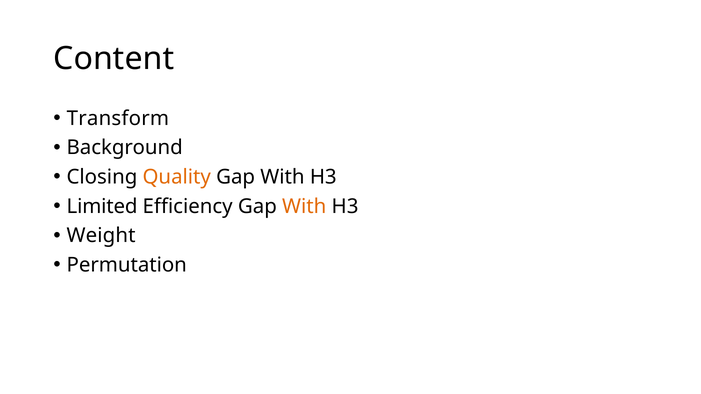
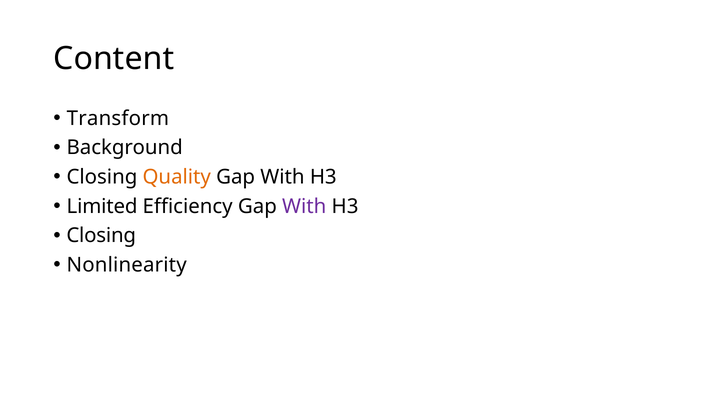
With colour: orange -> purple (304, 207)
Weight: Weight -> Closing (101, 236)
Permutation: Permutation -> Nonlinearity (127, 265)
